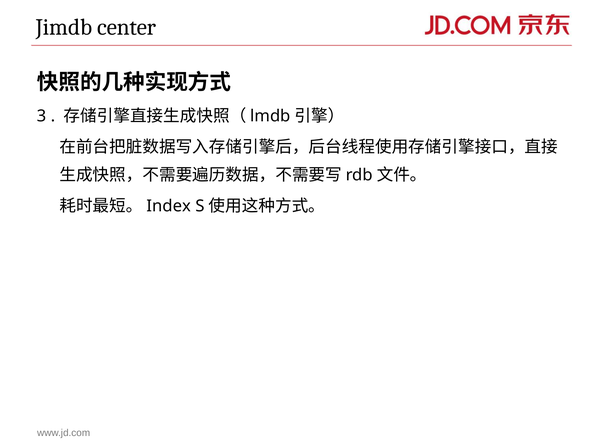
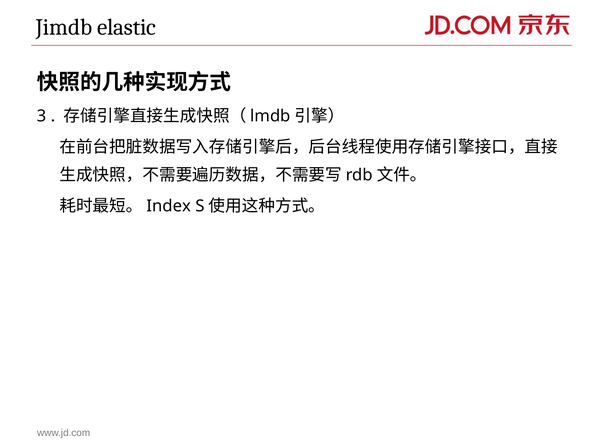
center: center -> elastic (127, 27)
